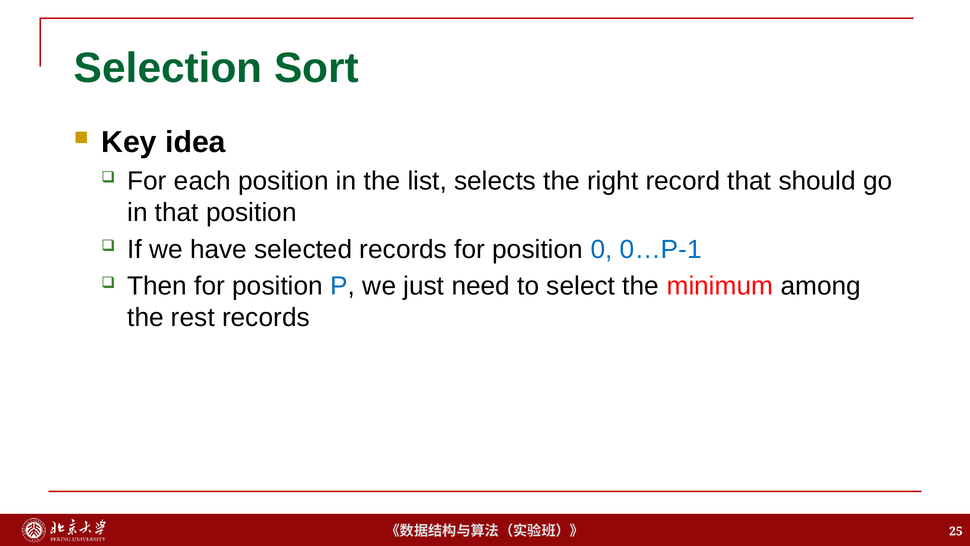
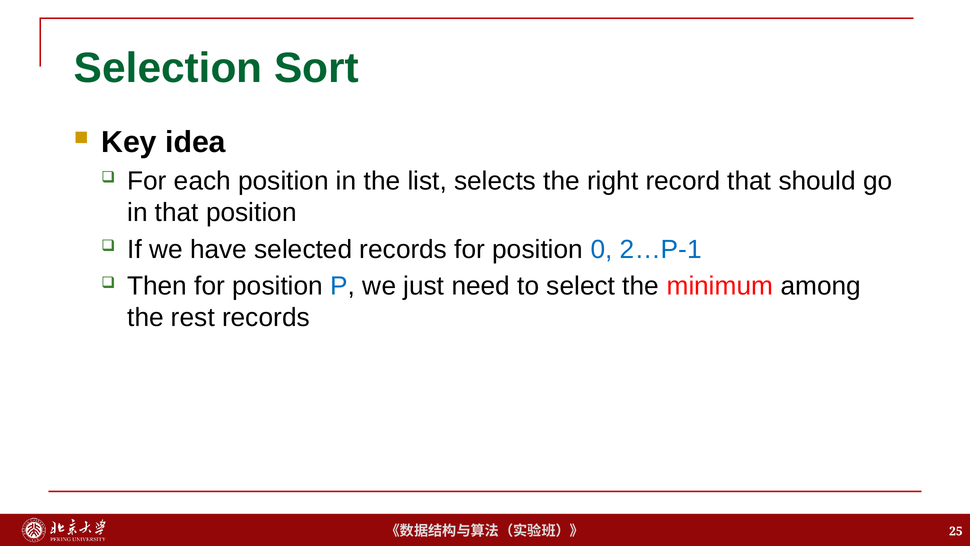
0…P-1: 0…P-1 -> 2…P-1 (661, 249)
